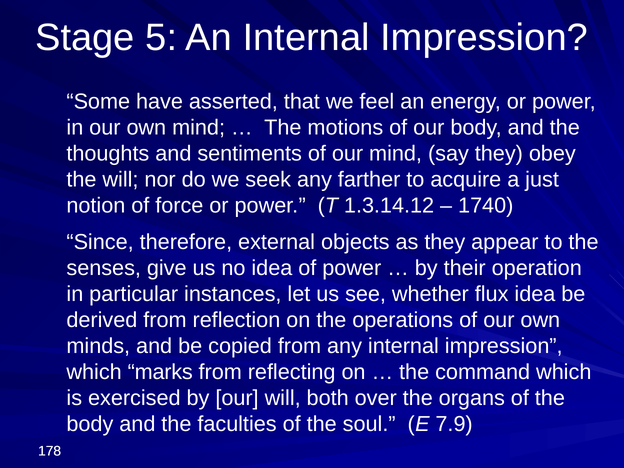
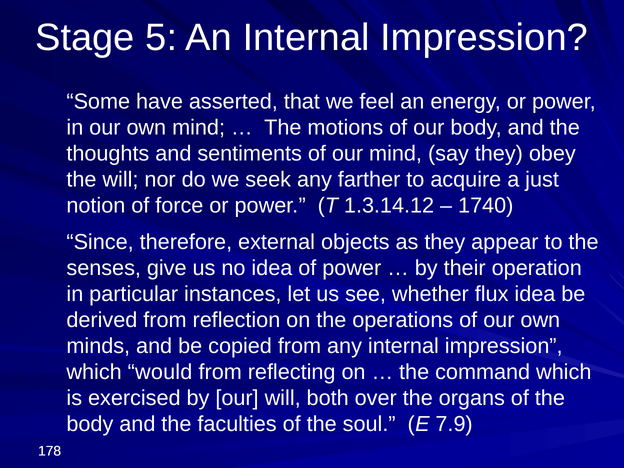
marks: marks -> would (160, 372)
